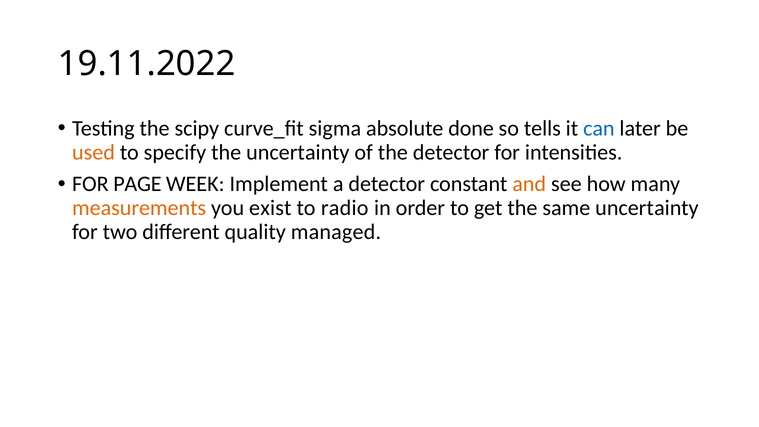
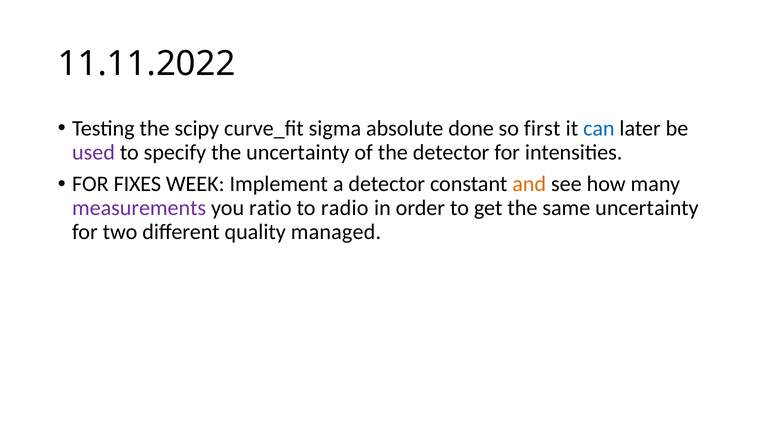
19.11.2022: 19.11.2022 -> 11.11.2022 (147, 64)
tells: tells -> first (542, 128)
used colour: orange -> purple (94, 152)
PAGE: PAGE -> FIXES (137, 184)
measurements colour: orange -> purple (139, 208)
exist: exist -> ratio (270, 208)
